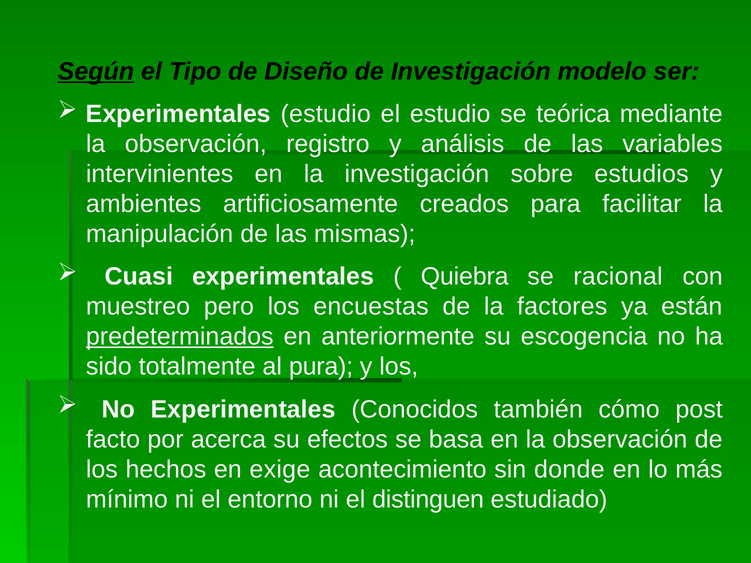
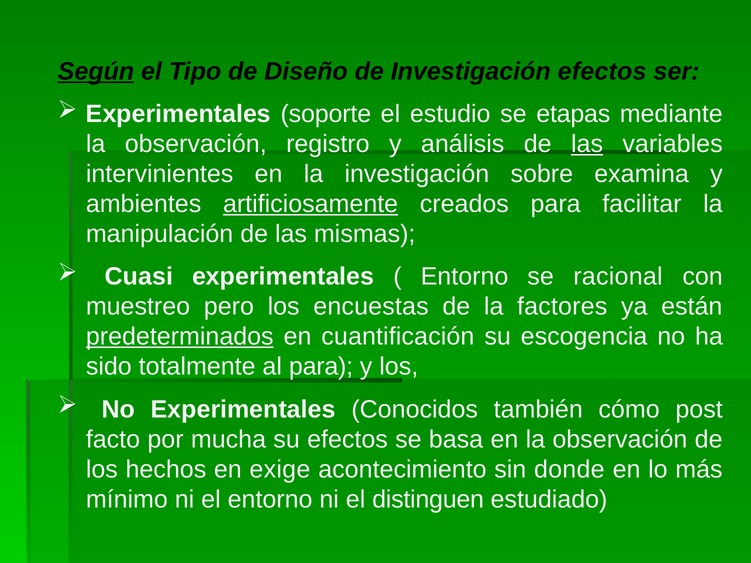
Investigación modelo: modelo -> efectos (602, 72)
Experimentales estudio: estudio -> soporte (326, 114)
teórica: teórica -> etapas (573, 114)
las underline: none -> present (587, 144)
estudios: estudios -> examina (642, 174)
artificiosamente underline: none -> present (311, 204)
Quiebra: Quiebra -> Entorno (465, 277)
anteriormente: anteriormente -> cuantificación (398, 337)
al pura: pura -> para (321, 367)
acerca: acerca -> mucha (229, 439)
